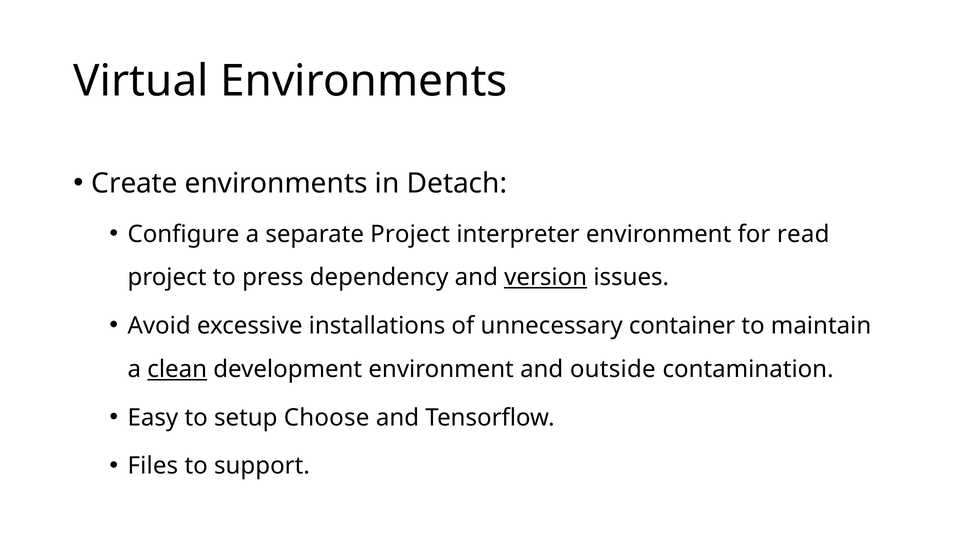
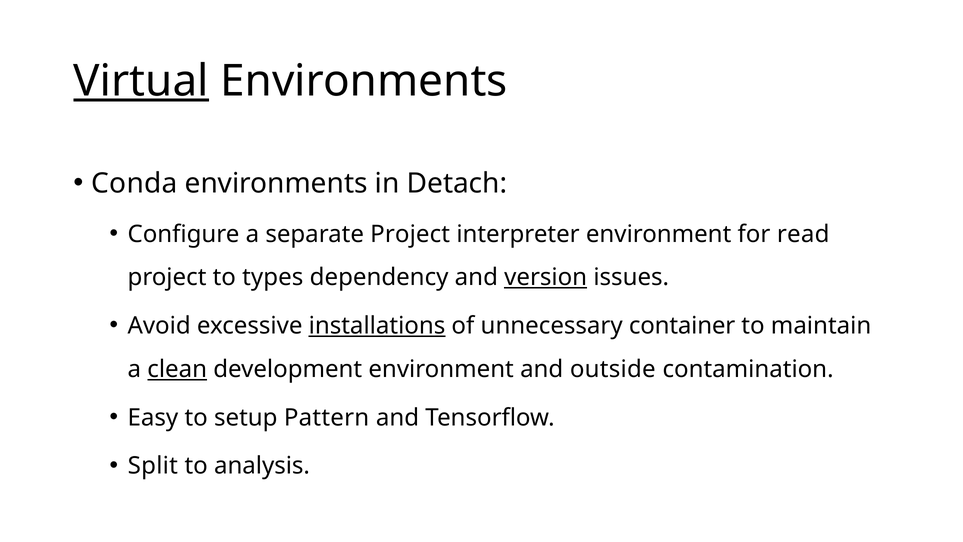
Virtual underline: none -> present (141, 81)
Create: Create -> Conda (134, 183)
press: press -> types (273, 277)
installations underline: none -> present (377, 326)
Choose: Choose -> Pattern (327, 417)
Files: Files -> Split (153, 466)
support: support -> analysis (262, 466)
